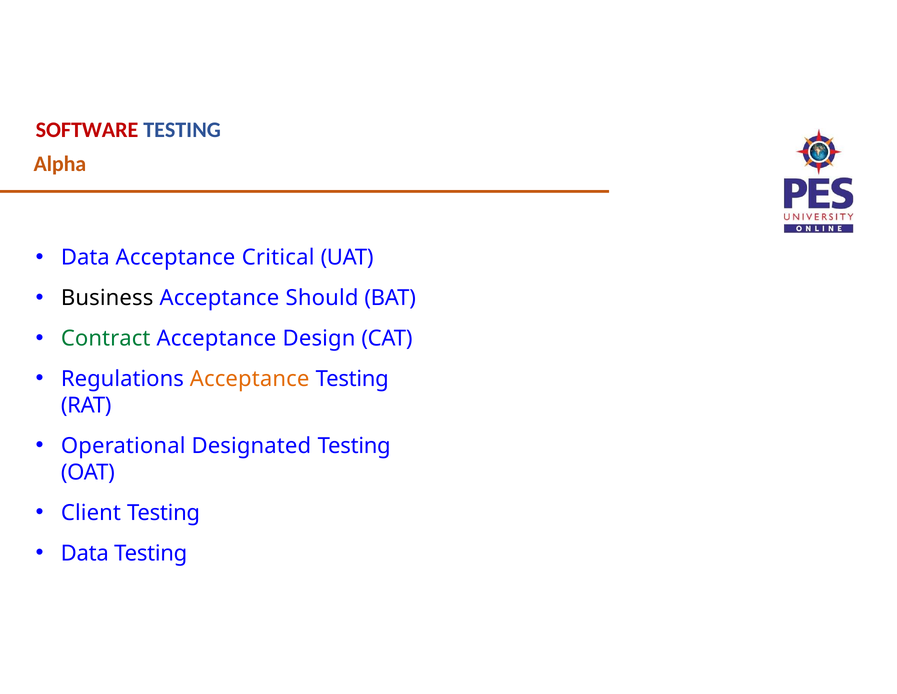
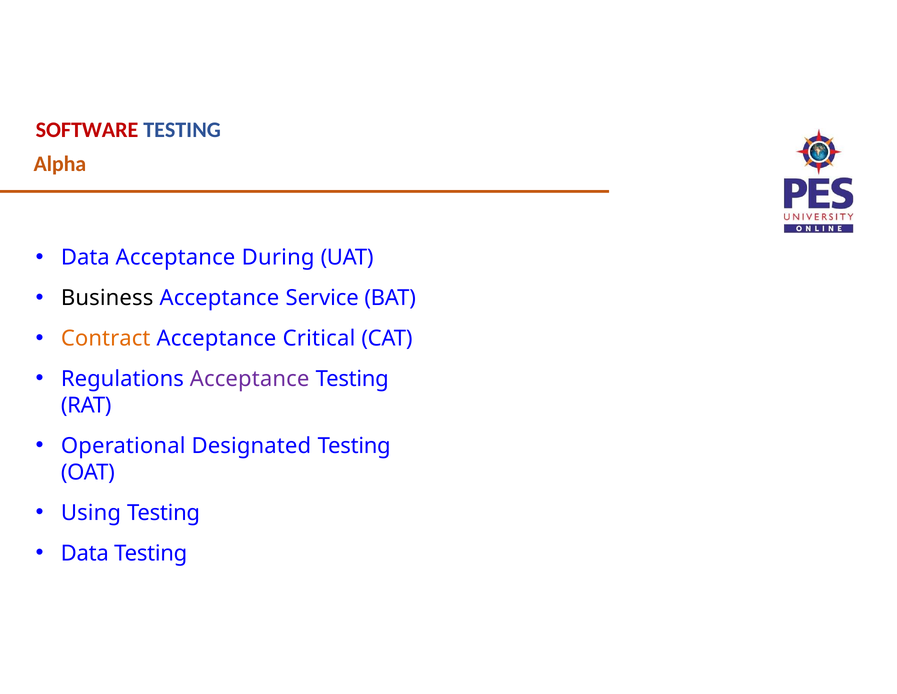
Critical: Critical -> During (278, 257)
Should: Should -> Service (322, 298)
Contract colour: green -> orange (106, 338)
Design: Design -> Critical (319, 338)
Acceptance colour: orange -> purple (250, 378)
Client: Client -> Using (91, 512)
